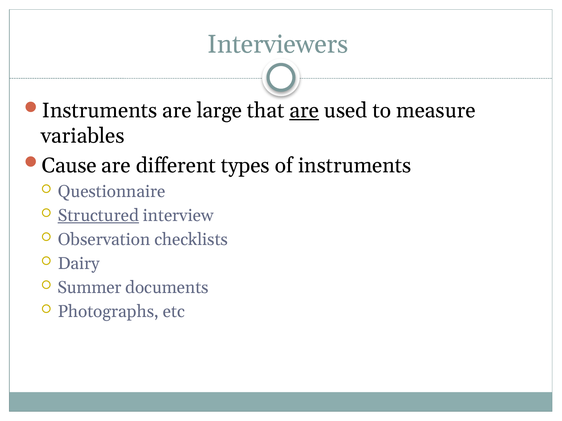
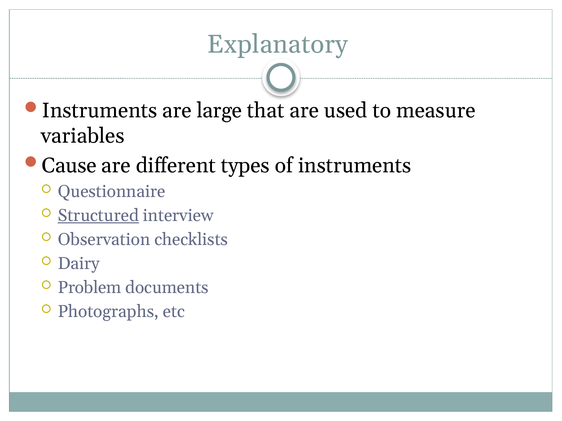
Interviewers: Interviewers -> Explanatory (278, 44)
are underline: present -> none (304, 111)
Summer: Summer -> Problem (90, 288)
